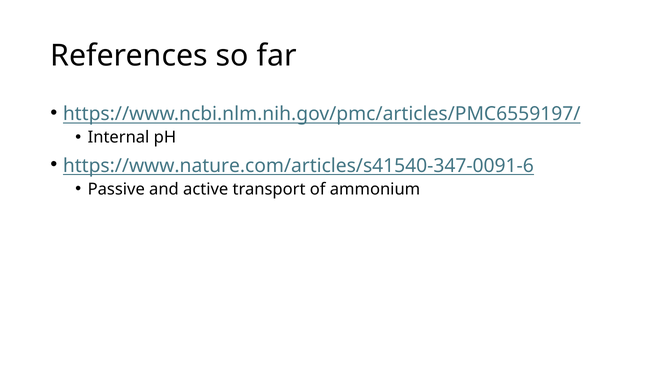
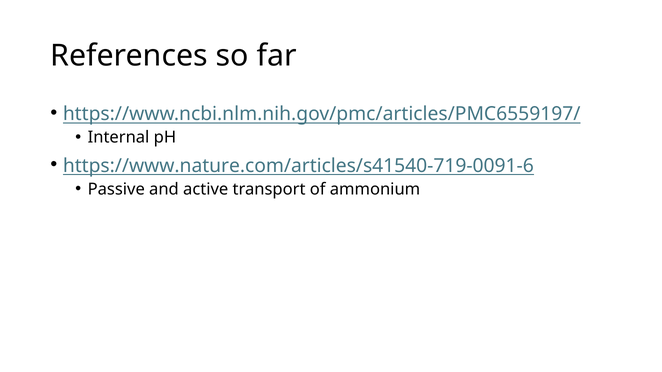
https://www.nature.com/articles/s41540-347-0091-6: https://www.nature.com/articles/s41540-347-0091-6 -> https://www.nature.com/articles/s41540-719-0091-6 (298, 166)
